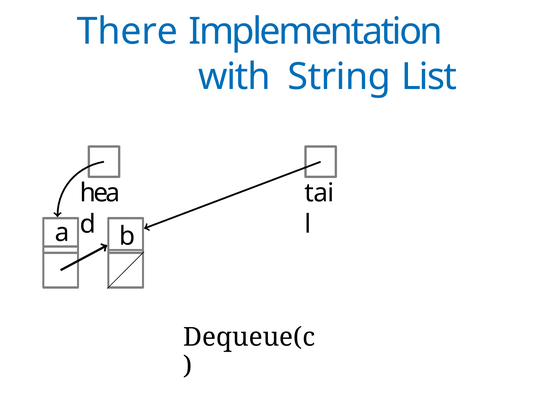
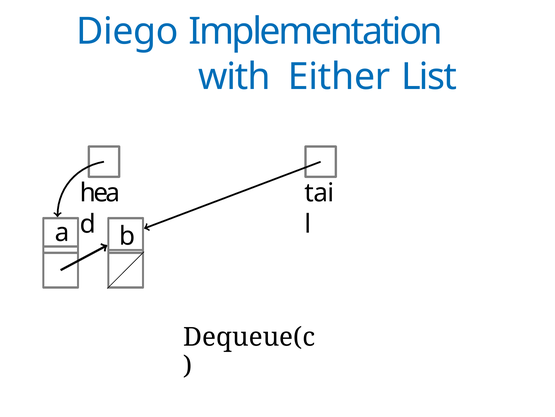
There: There -> Diego (127, 31)
String: String -> Either (339, 77)
